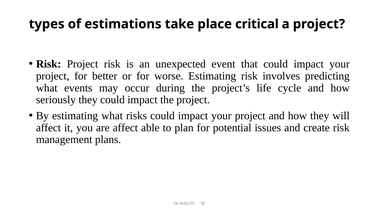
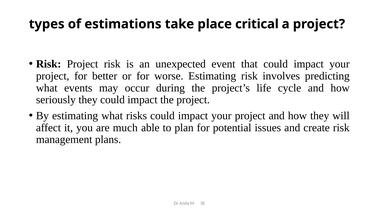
are affect: affect -> much (125, 128)
